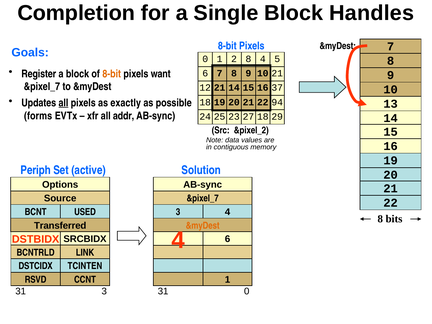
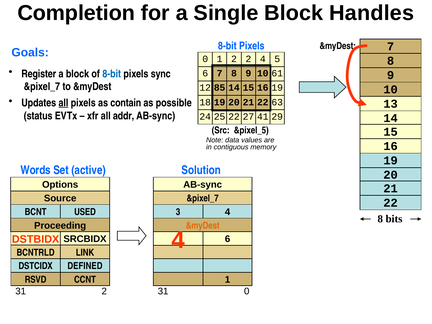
2 8: 8 -> 2 (248, 59)
8-bit colour: orange -> blue (112, 74)
want: want -> sync (161, 74)
10 21: 21 -> 61 (277, 73)
12 21: 21 -> 85 (220, 88)
37: 37 -> 19 (277, 88)
exactly: exactly -> contain (126, 103)
94: 94 -> 63 (277, 102)
forms: forms -> status (38, 116)
25 23: 23 -> 22 (234, 117)
27 18: 18 -> 41 (263, 117)
&pixel_2: &pixel_2 -> &pixel_5 (251, 130)
Periph: Periph -> Words (36, 170)
Transferred: Transferred -> Proceeding (60, 226)
TCINTEN: TCINTEN -> DEFINED (85, 266)
31 3: 3 -> 2 (104, 291)
